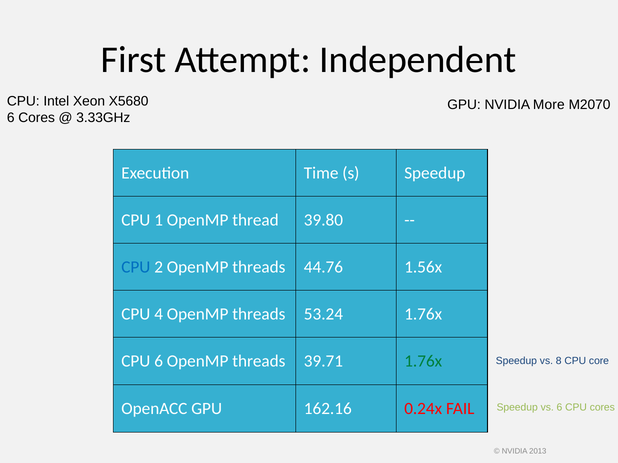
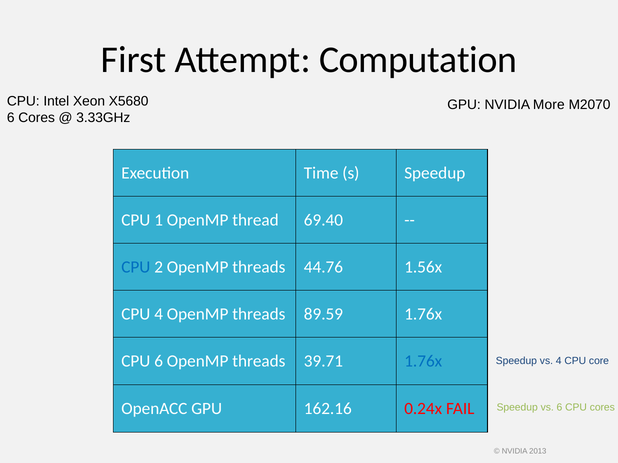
Independent: Independent -> Computation (418, 60)
39.80: 39.80 -> 69.40 (323, 220)
53.24: 53.24 -> 89.59 (323, 314)
1.76x colour: green -> blue (423, 362)
vs 8: 8 -> 4 (559, 361)
